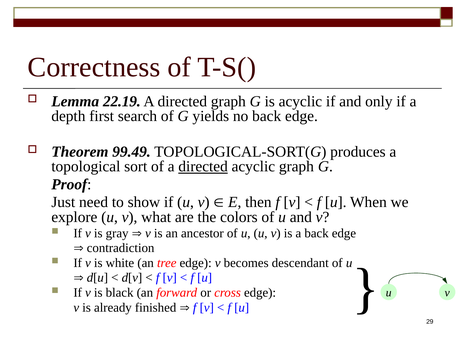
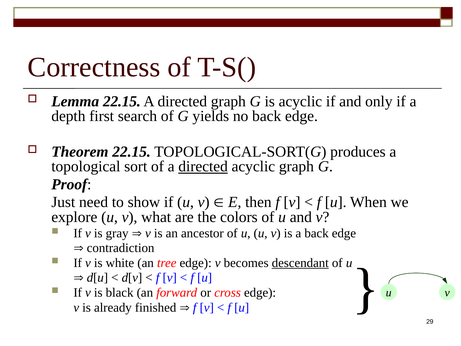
Lemma 22.19: 22.19 -> 22.15 (122, 101)
Theorem 99.49: 99.49 -> 22.15 (132, 152)
descendant underline: none -> present (300, 263)
